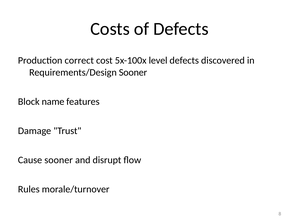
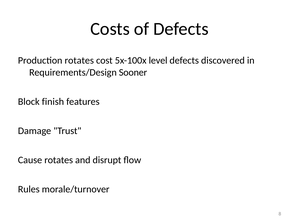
Production correct: correct -> rotates (79, 61)
name: name -> finish (53, 102)
Cause sooner: sooner -> rotates (59, 160)
